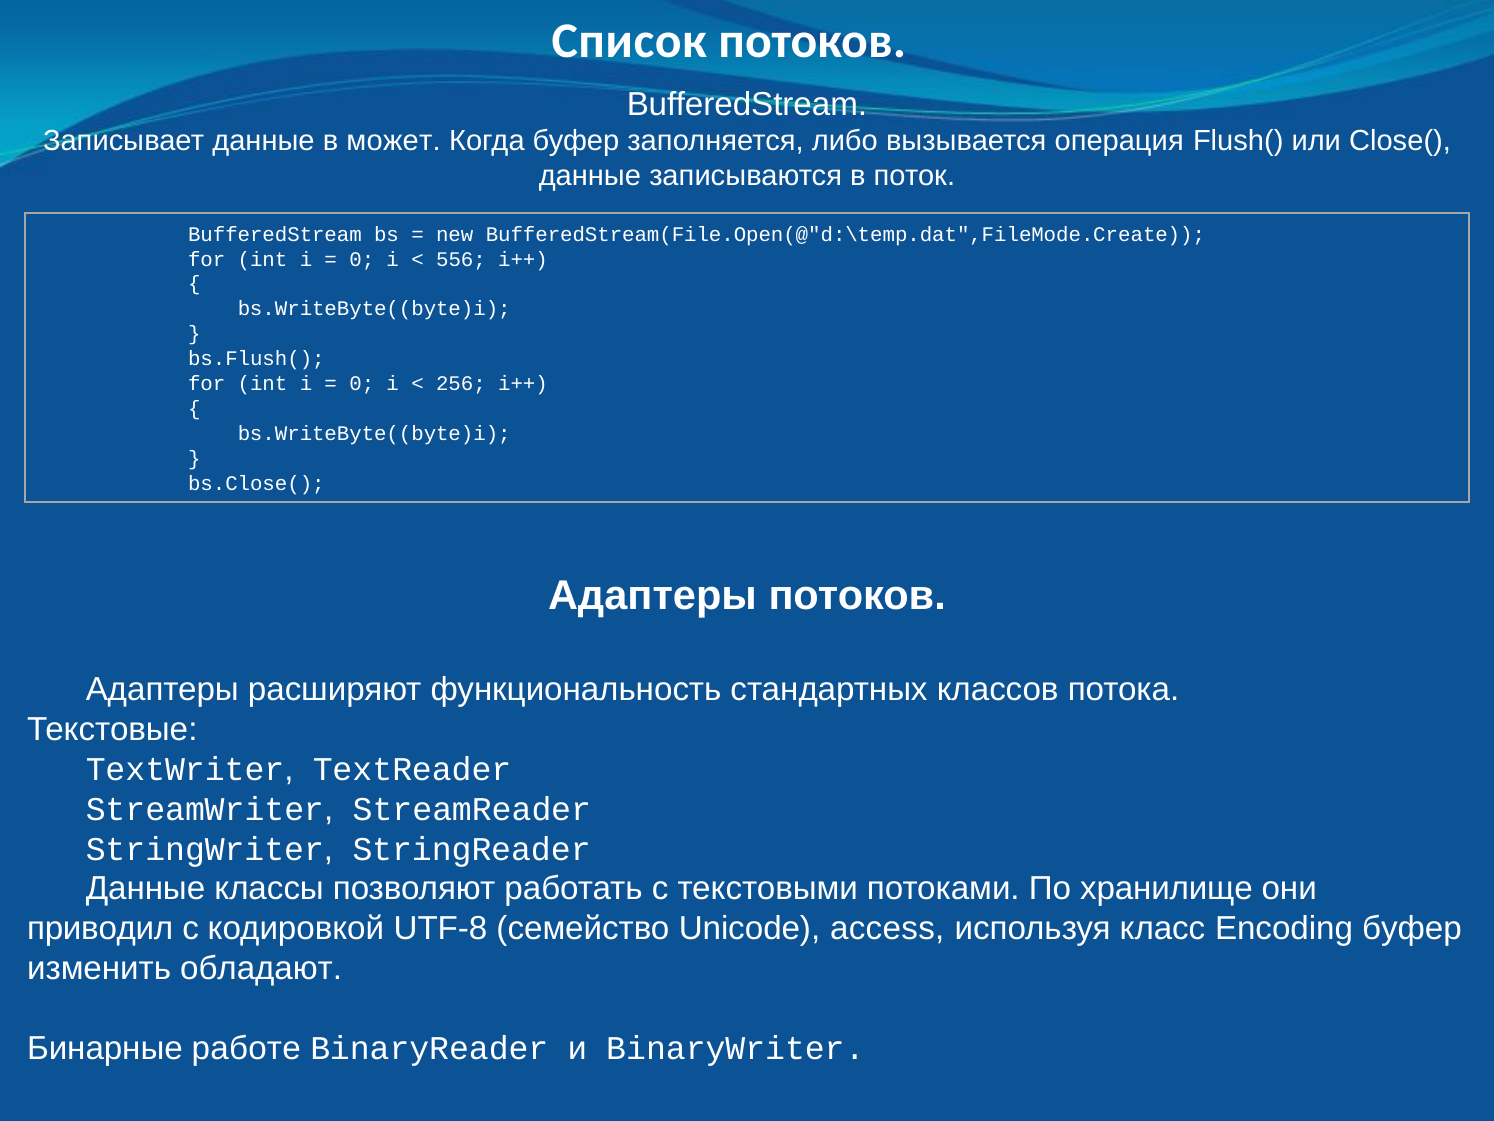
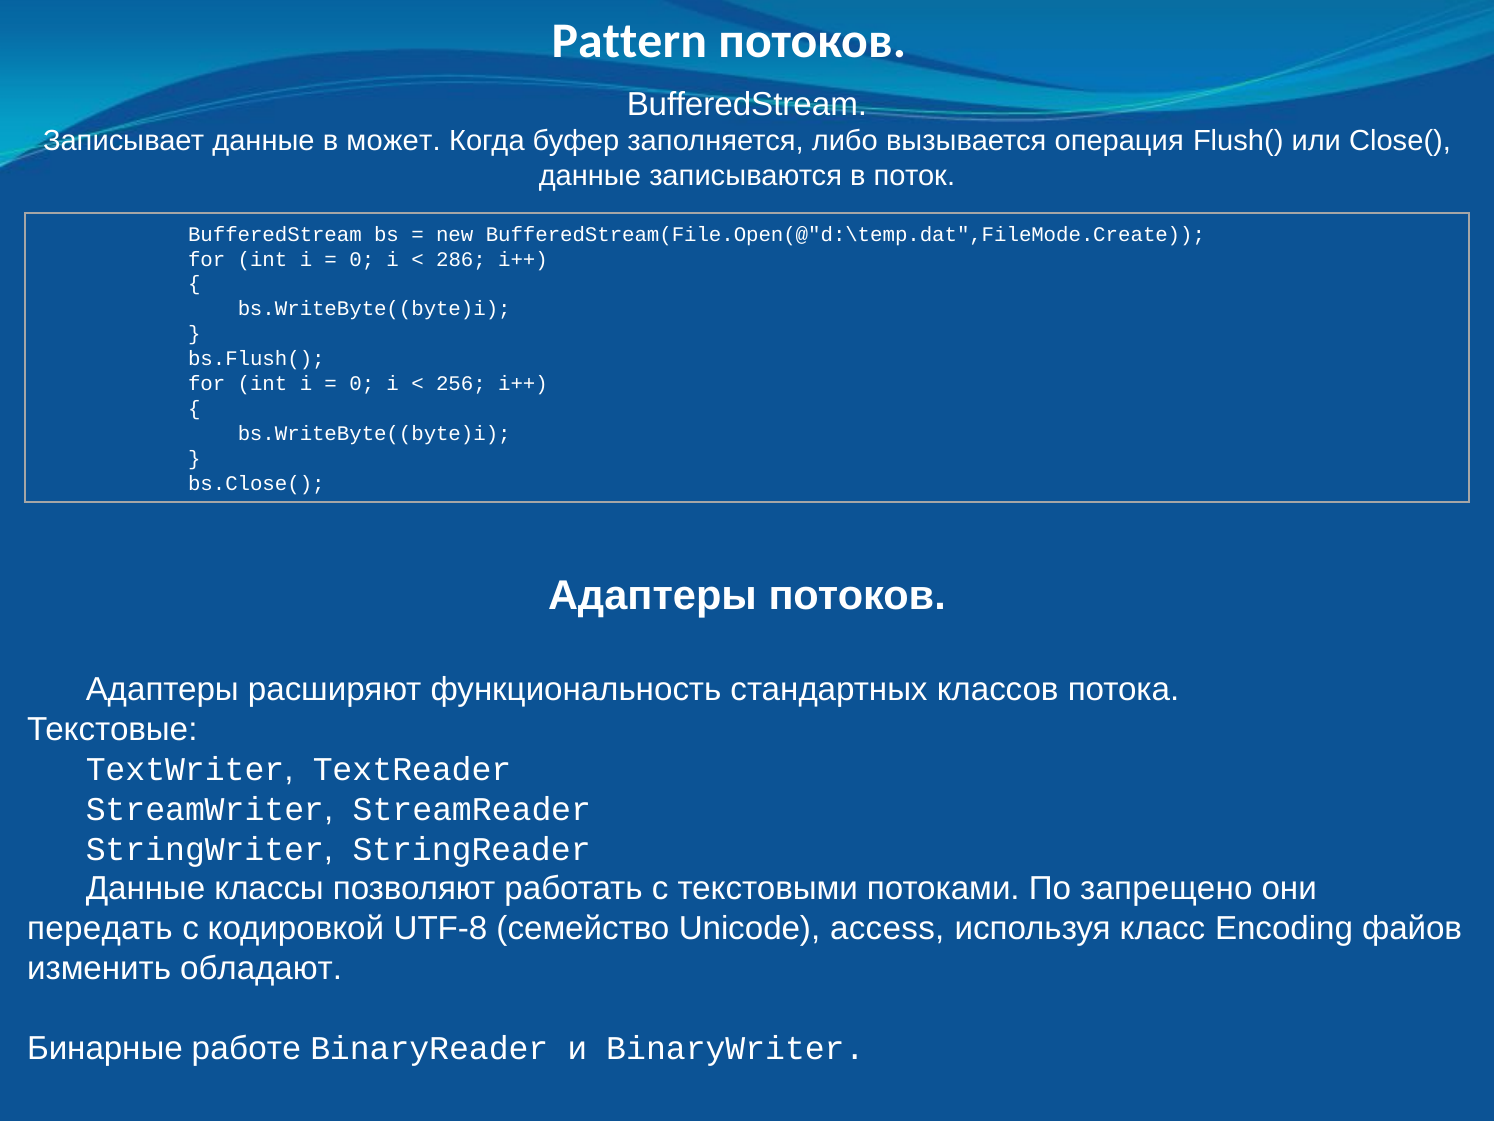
Список: Список -> Pattern (629, 41)
556: 556 -> 286 (461, 259)
хранилище: хранилище -> запрещено (1166, 889)
приводил: приводил -> передать (100, 928)
Encoding буфер: буфер -> файов (1412, 928)
